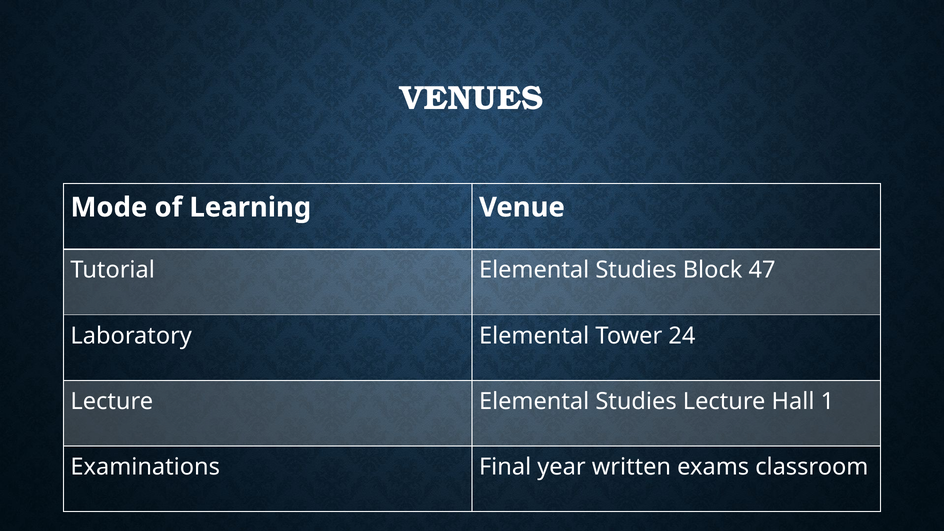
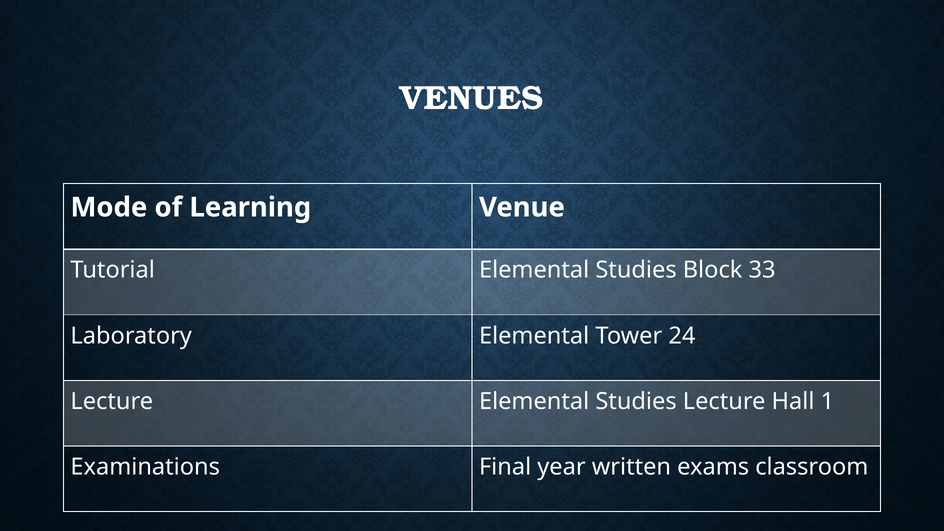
47: 47 -> 33 (762, 270)
